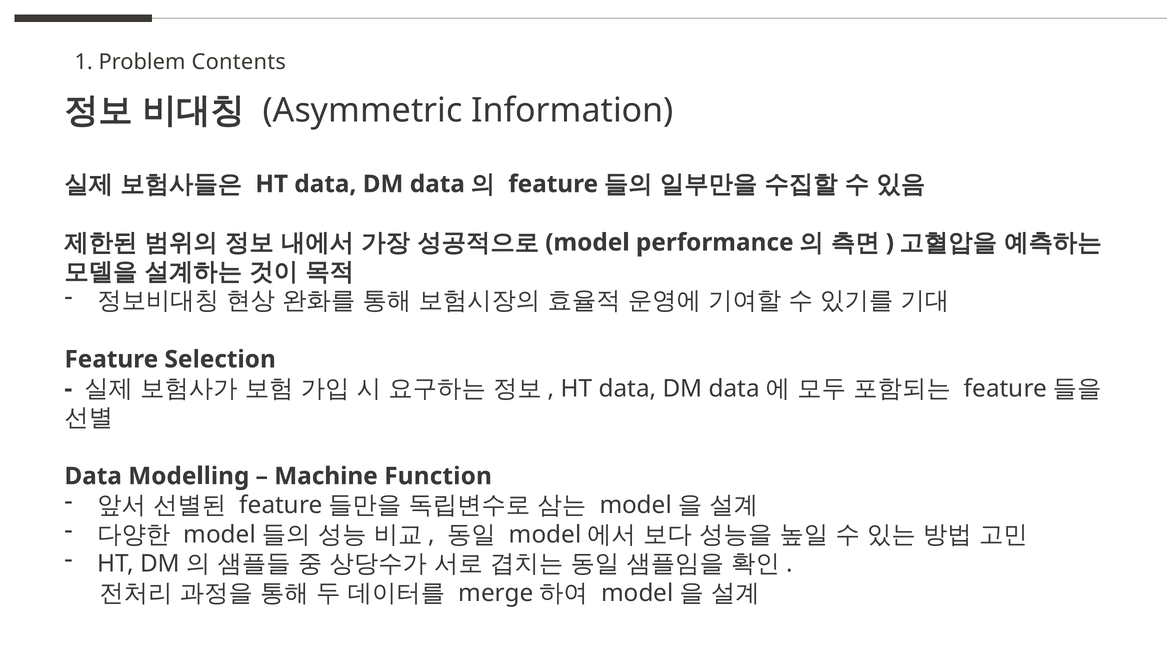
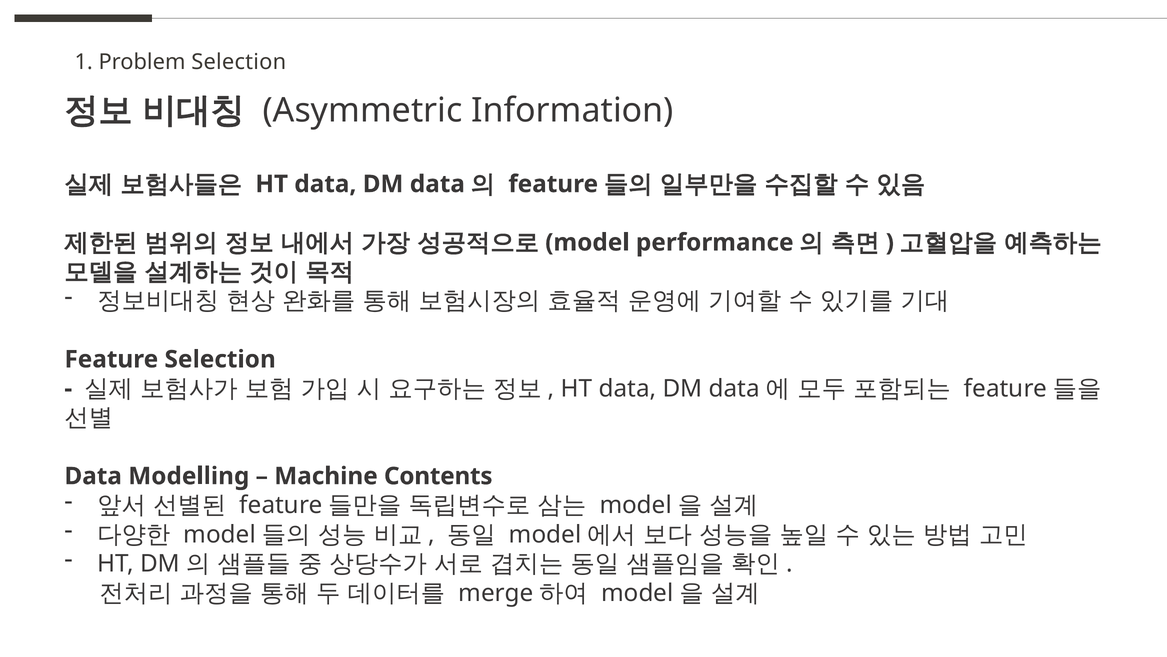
Problem Contents: Contents -> Selection (239, 62)
Function: Function -> Contents (438, 476)
